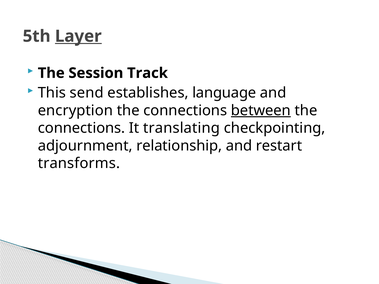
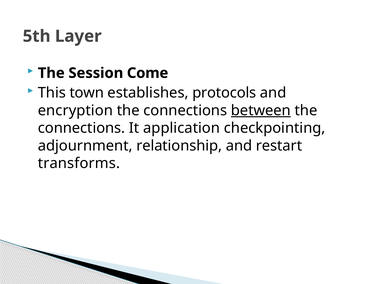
Layer underline: present -> none (78, 36)
Track: Track -> Come (148, 73)
send: send -> town (87, 93)
language: language -> protocols (224, 93)
translating: translating -> application (182, 128)
